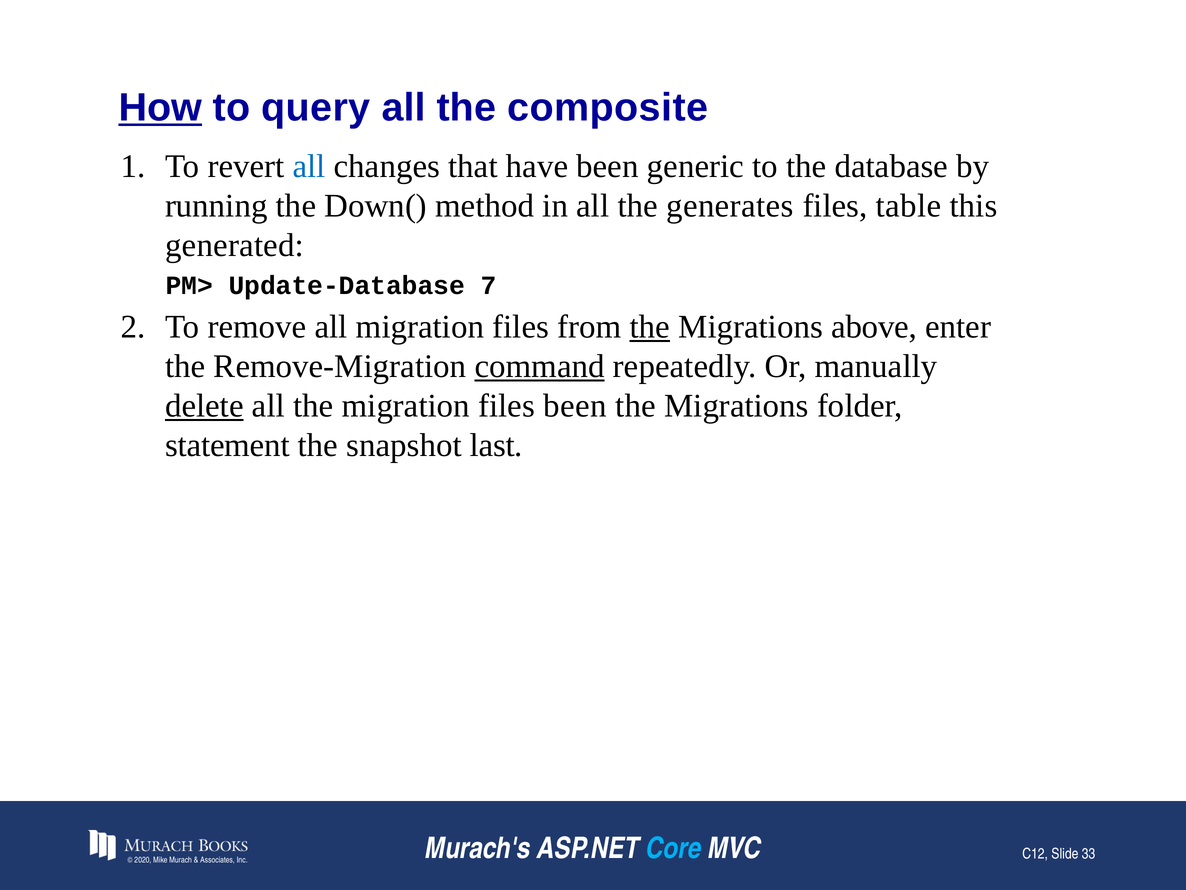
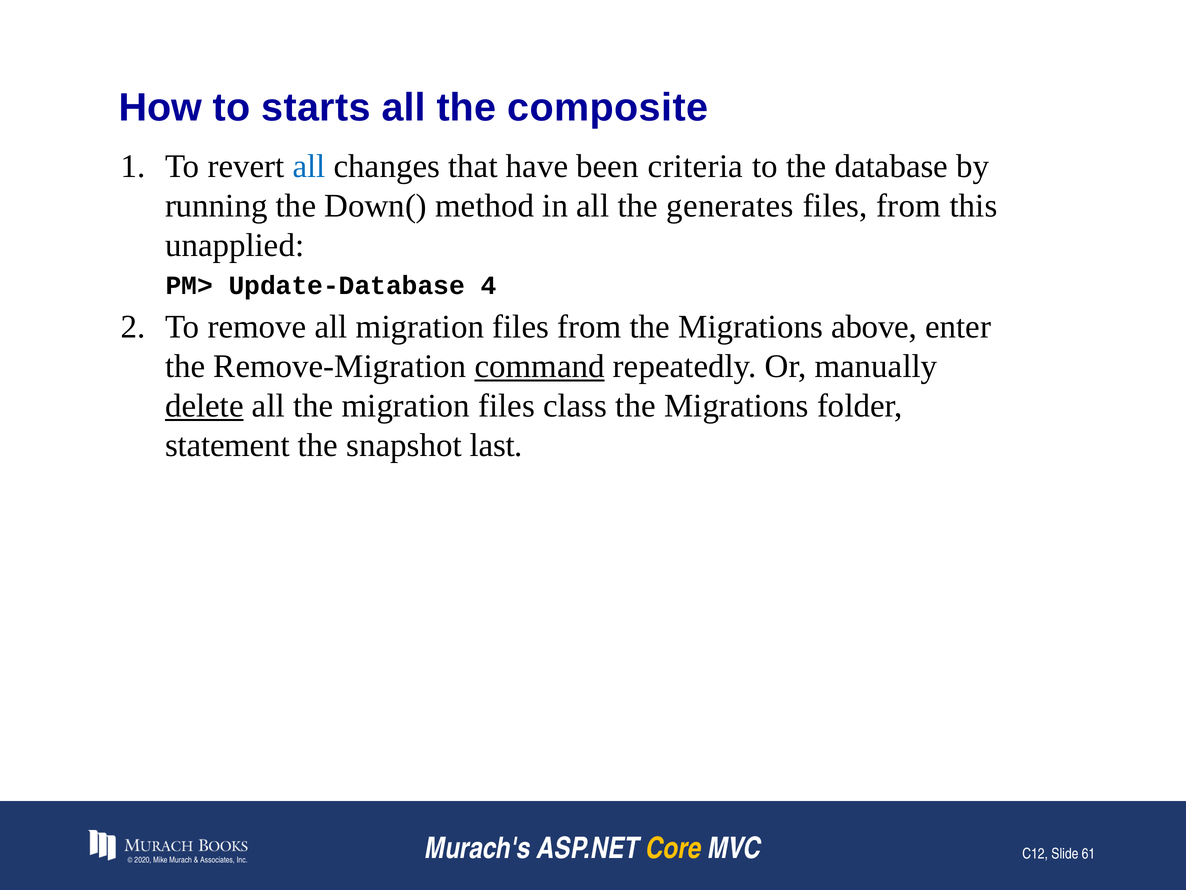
How underline: present -> none (160, 108)
query: query -> starts (316, 108)
generic: generic -> criteria (695, 166)
table: table -> from (909, 206)
generated: generated -> unapplied (235, 245)
7: 7 -> 4 (489, 286)
the underline: present -> none (650, 327)
files been: been -> class (575, 406)
Core colour: light blue -> yellow (673, 848)
33: 33 -> 61 (1088, 853)
